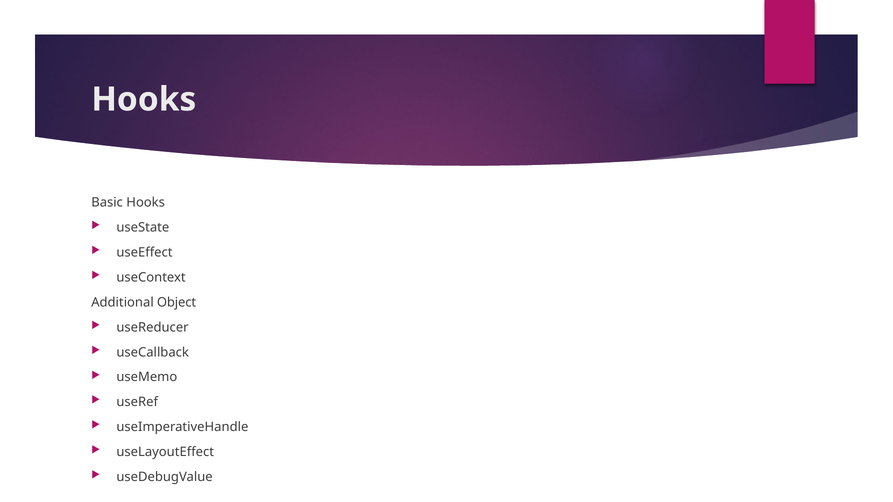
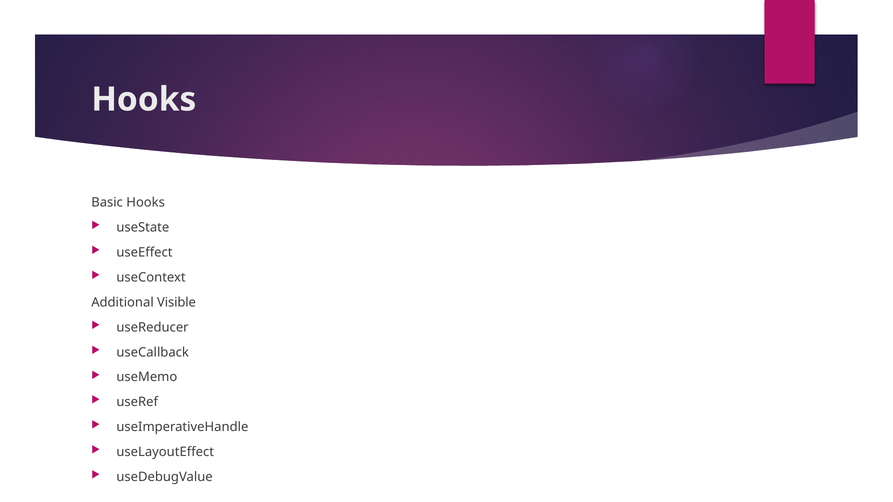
Object: Object -> Visible (177, 303)
